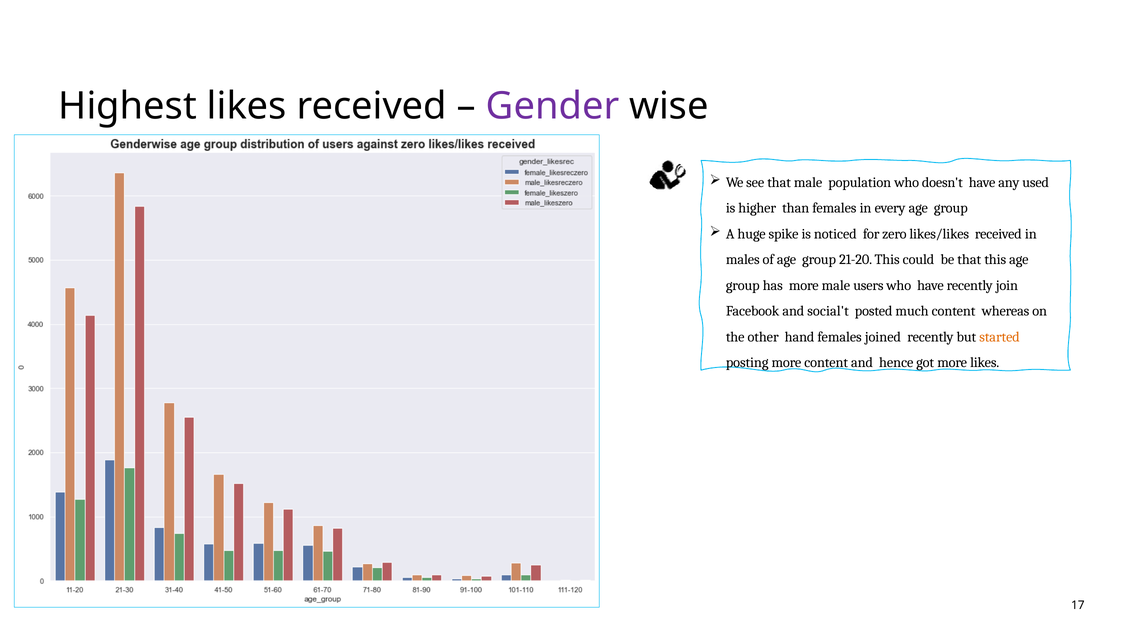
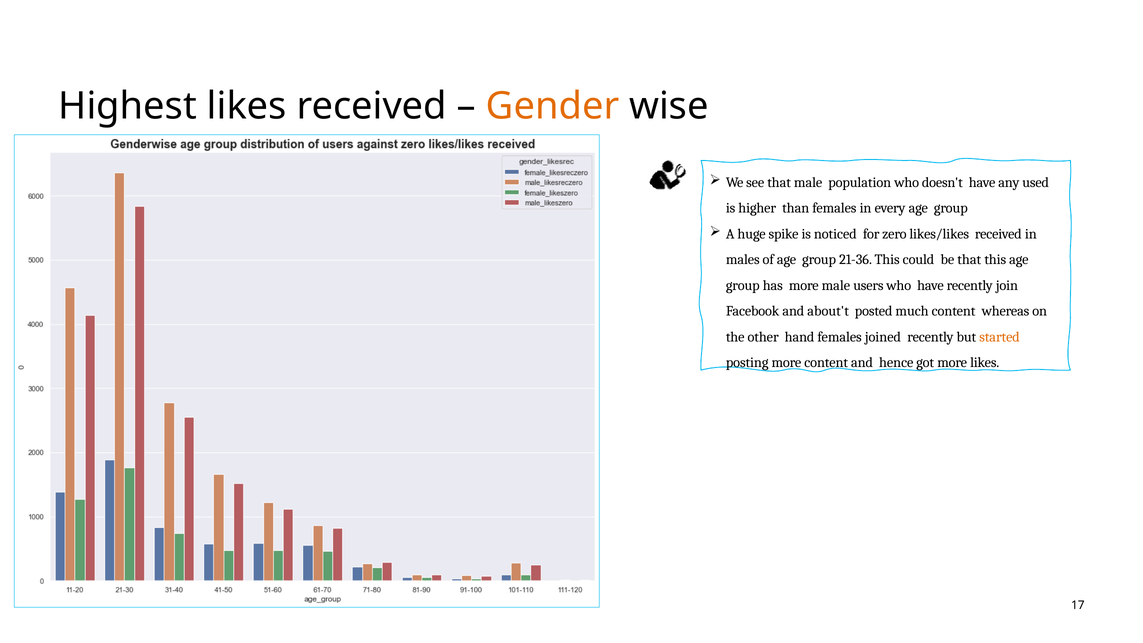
Gender colour: purple -> orange (553, 106)
21-20: 21-20 -> 21-36 (856, 260)
social't: social't -> about't (828, 311)
